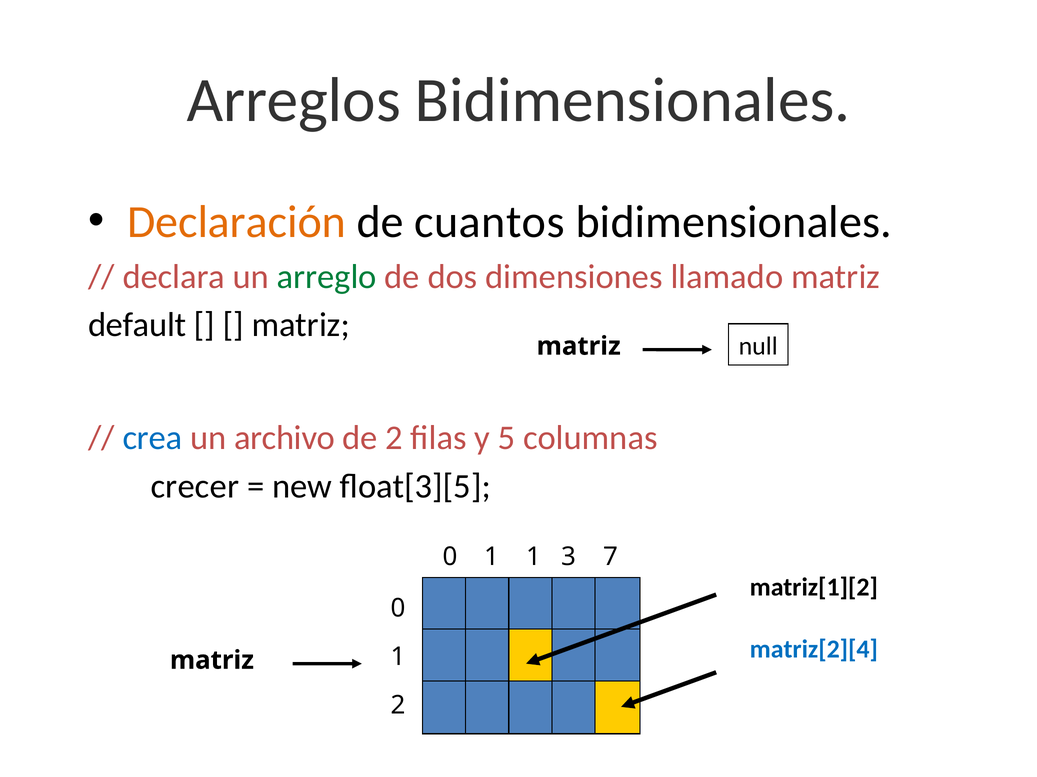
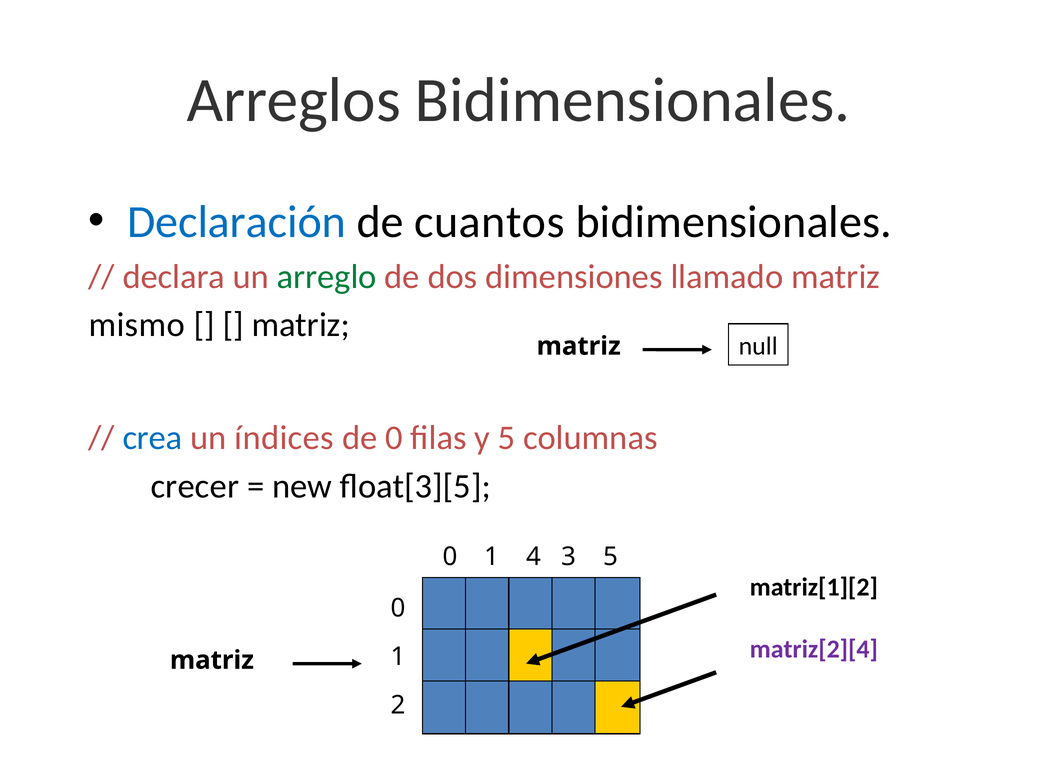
Declaración colour: orange -> blue (237, 222)
default: default -> mismo (137, 325)
archivo: archivo -> índices (284, 438)
de 2: 2 -> 0 (394, 438)
1 1: 1 -> 4 (534, 557)
3 7: 7 -> 5 (610, 557)
matriz[2][4 colour: blue -> purple (814, 650)
